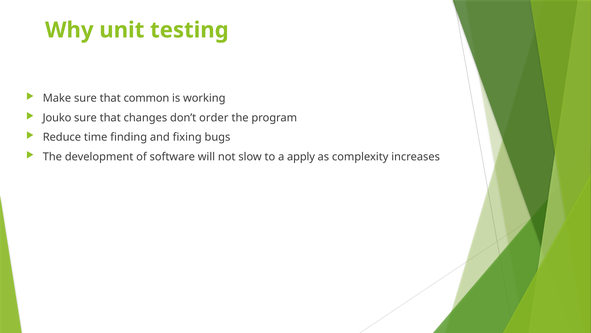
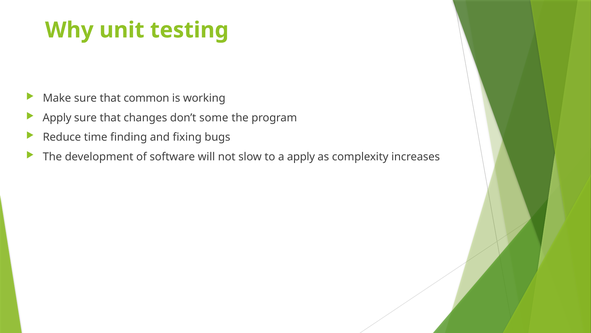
Jouko: Jouko -> Apply (57, 118)
order: order -> some (214, 118)
